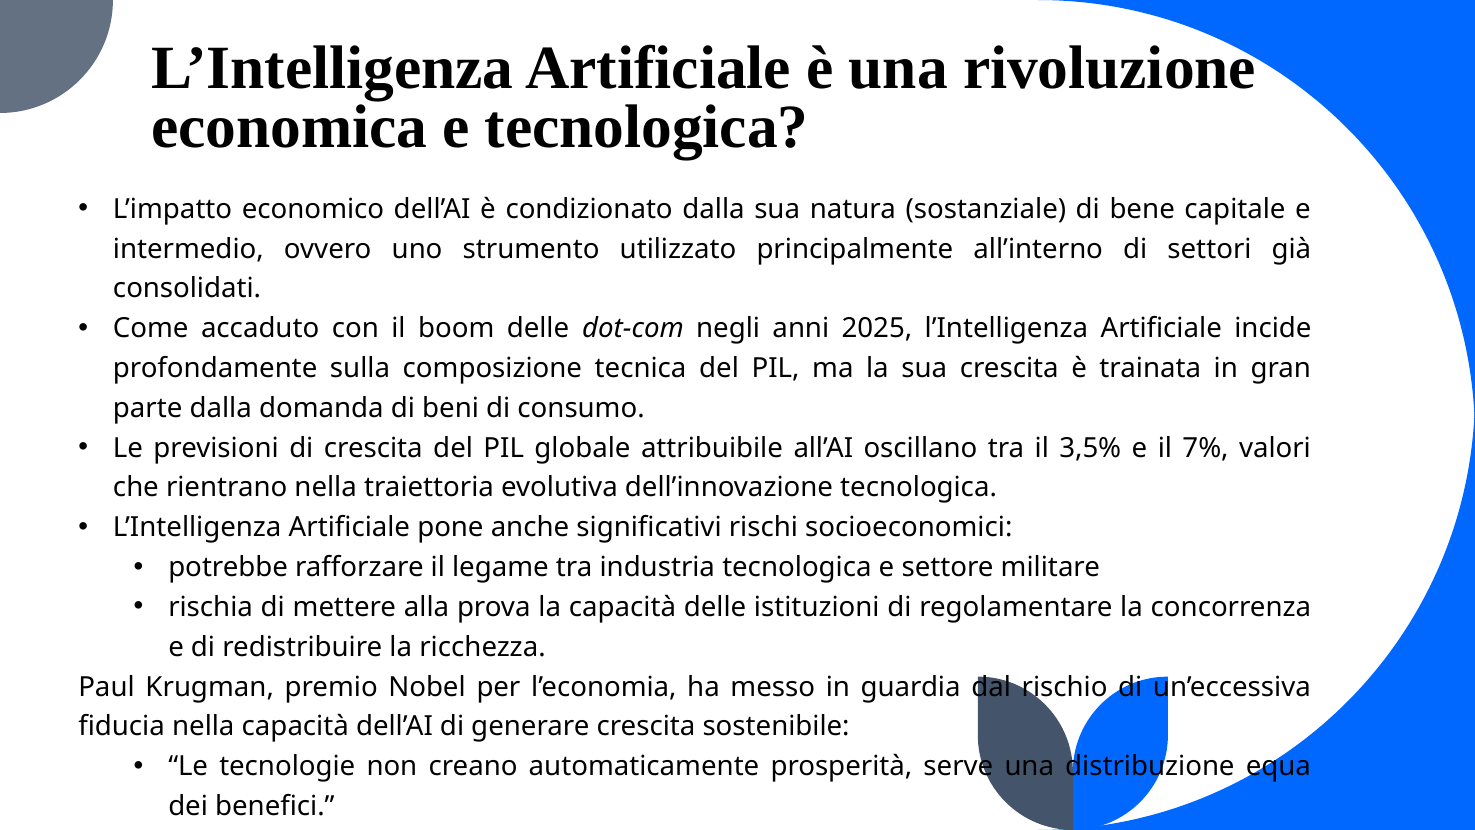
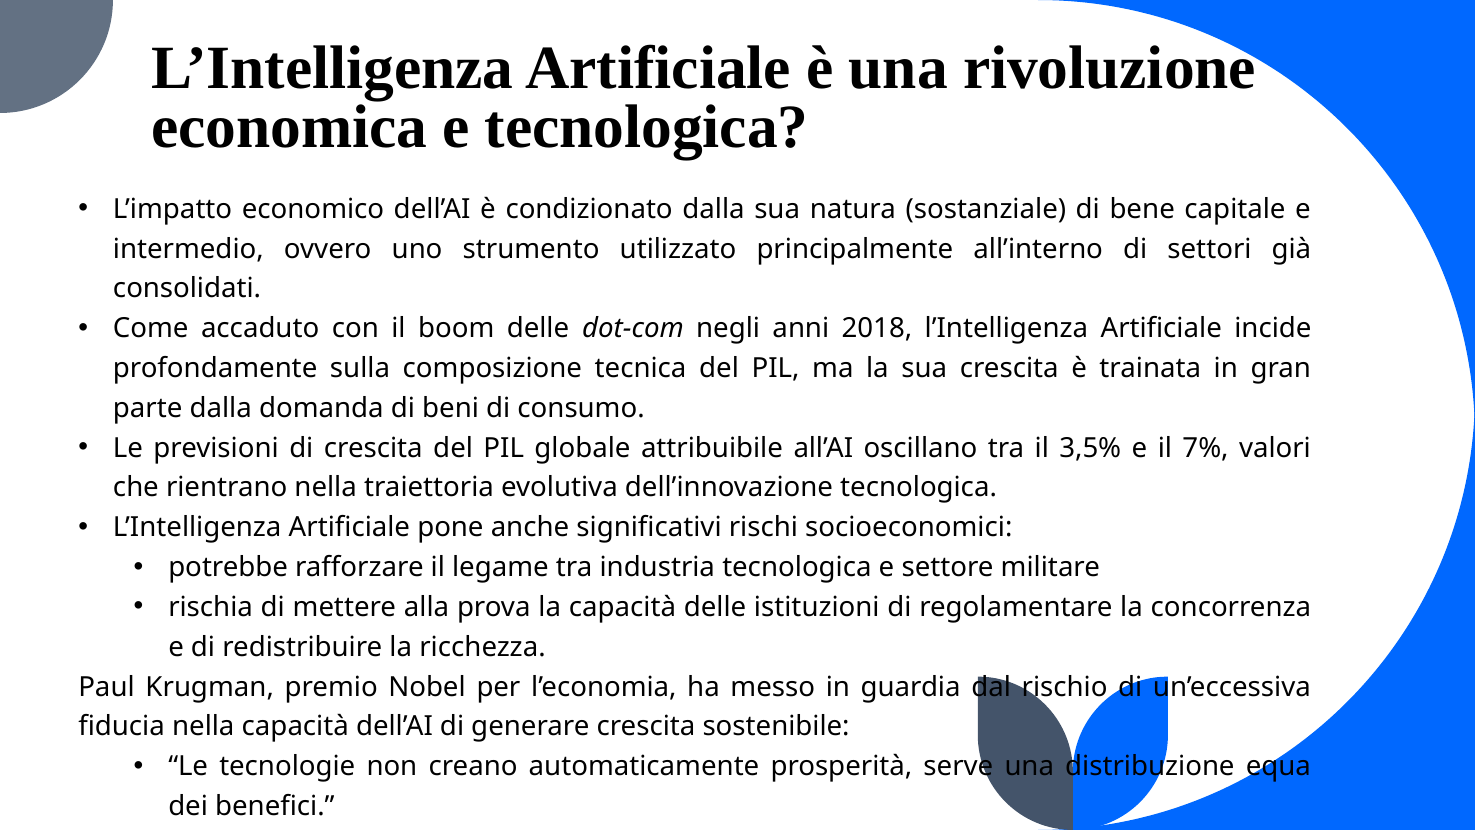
2025: 2025 -> 2018 (877, 328)
